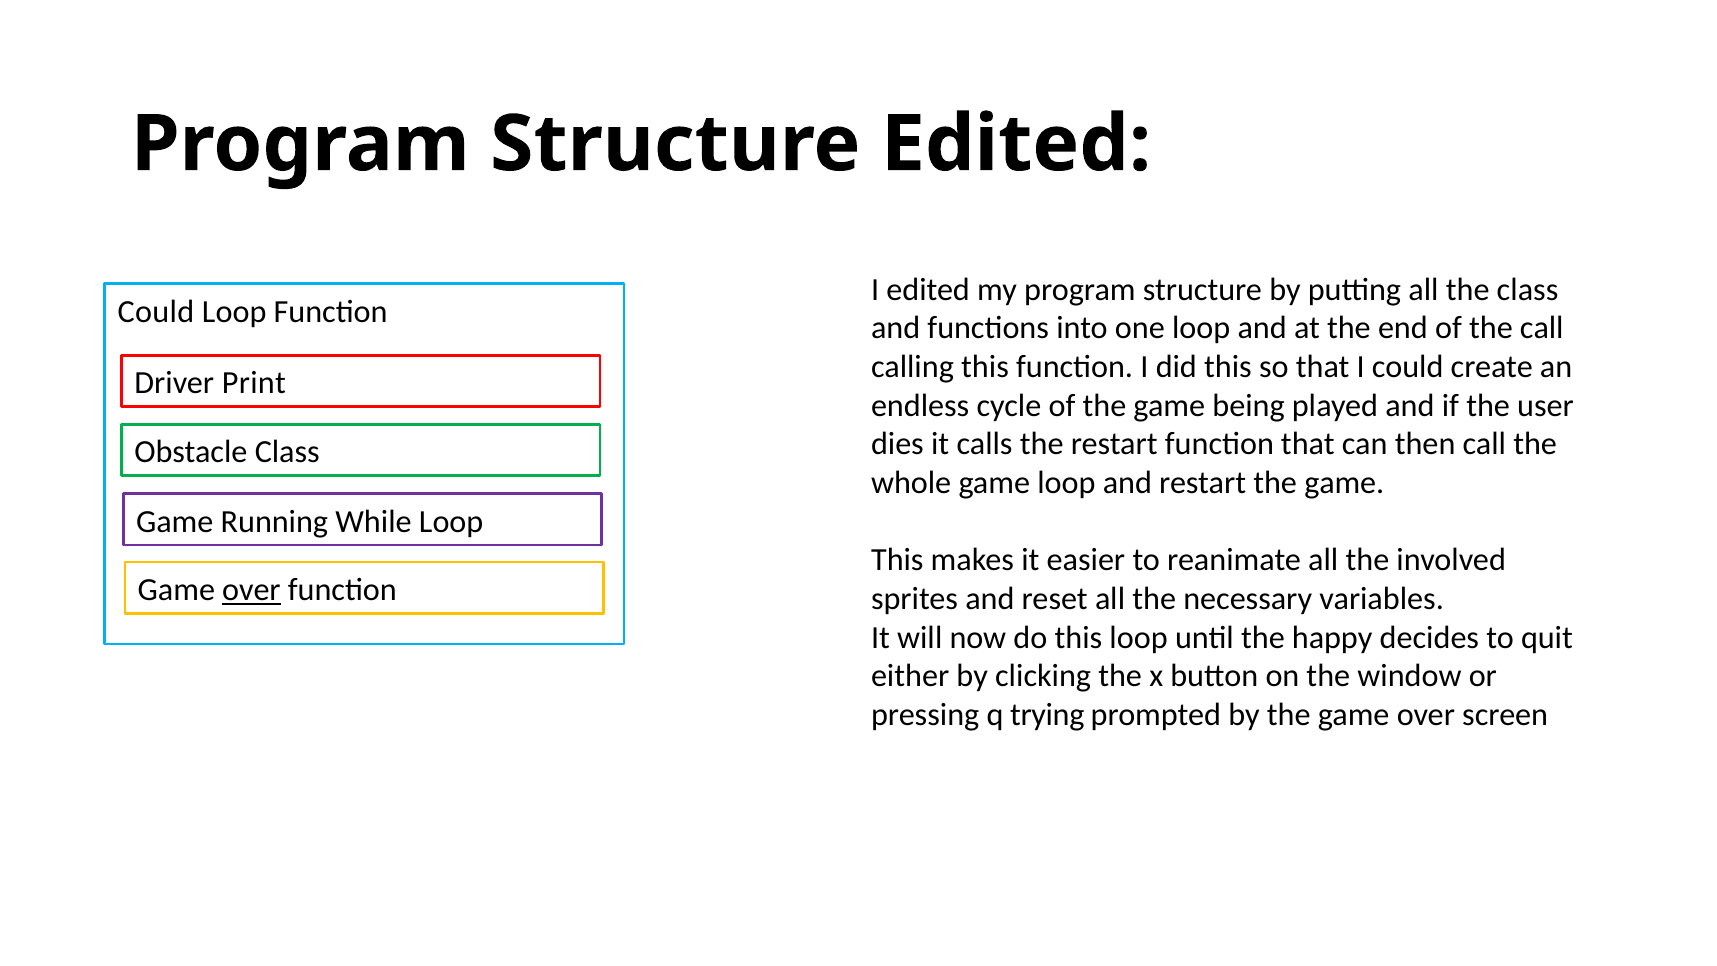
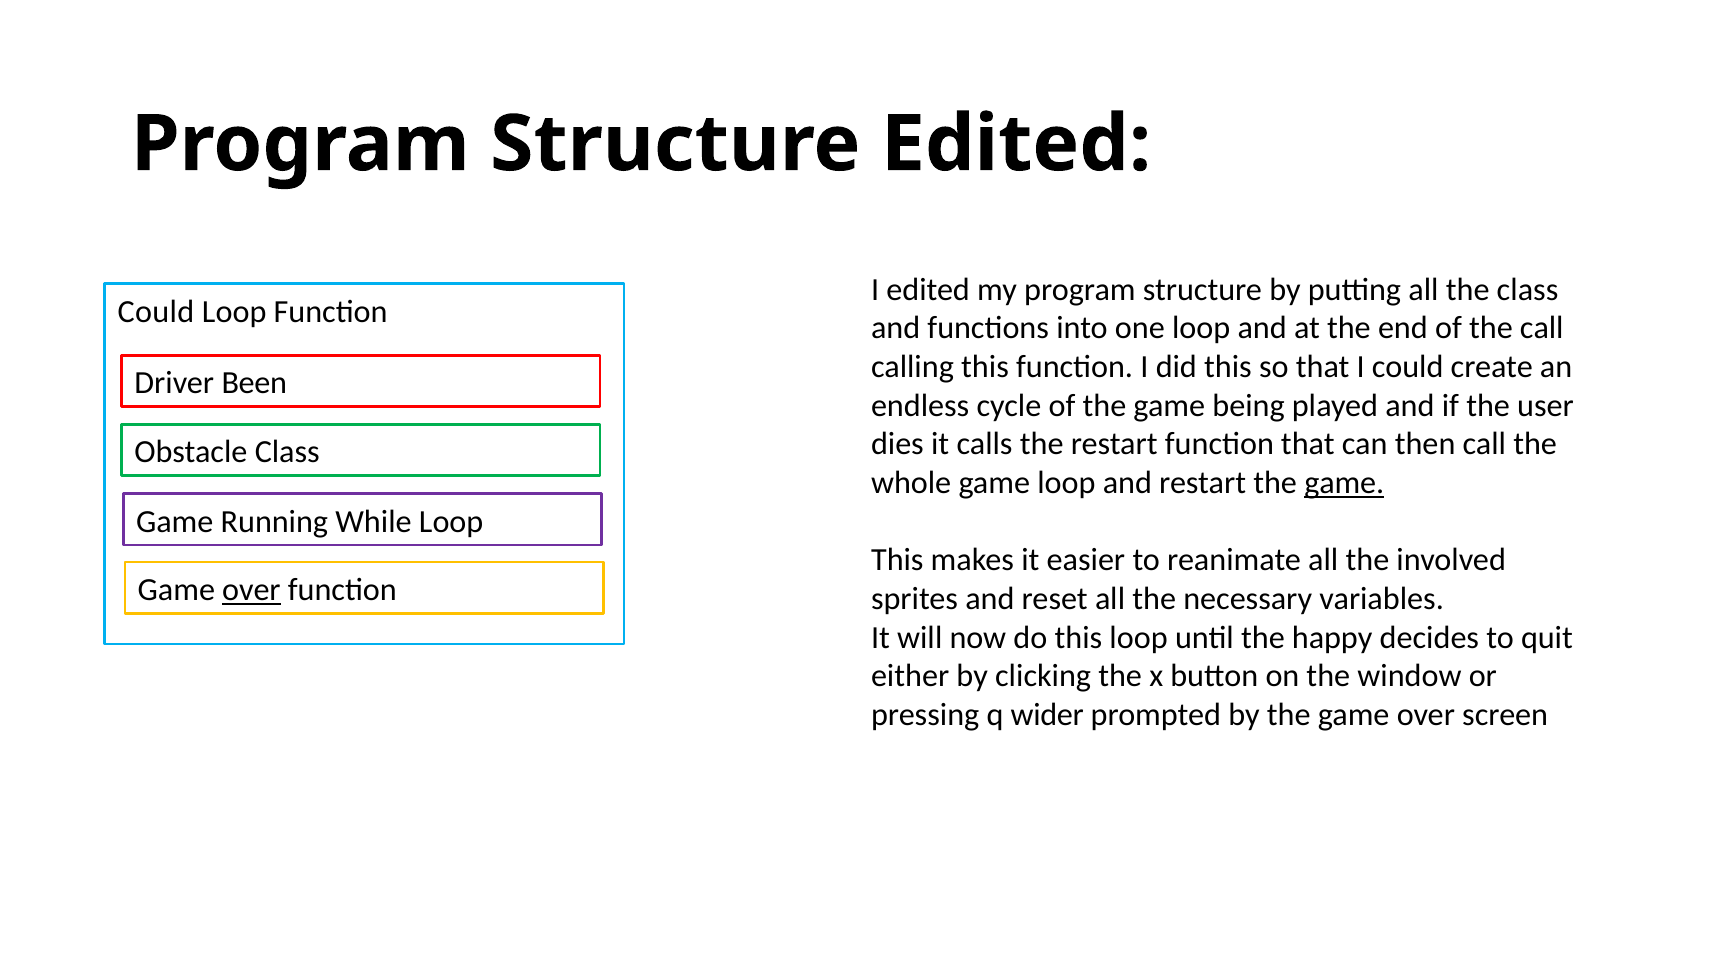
Print: Print -> Been (254, 383)
game underline: none -> present (1344, 483)
trying: trying -> wider (1047, 715)
